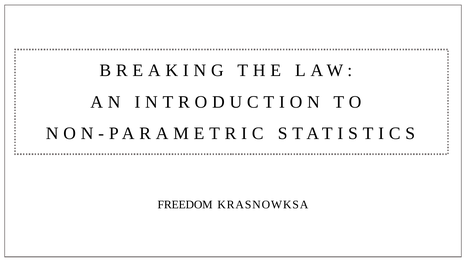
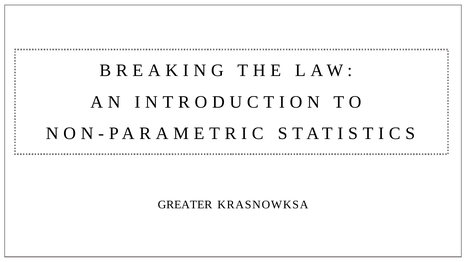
FREEDOM: FREEDOM -> GREATER (185, 205)
